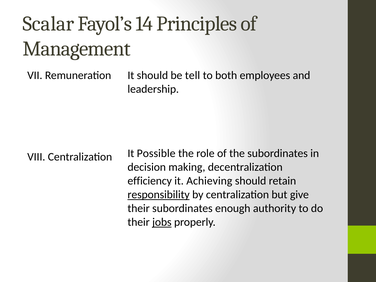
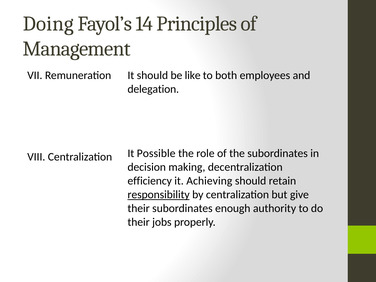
Scalar: Scalar -> Doing (48, 24)
tell: tell -> like (193, 75)
leadership: leadership -> delegation (153, 89)
jobs underline: present -> none (162, 222)
